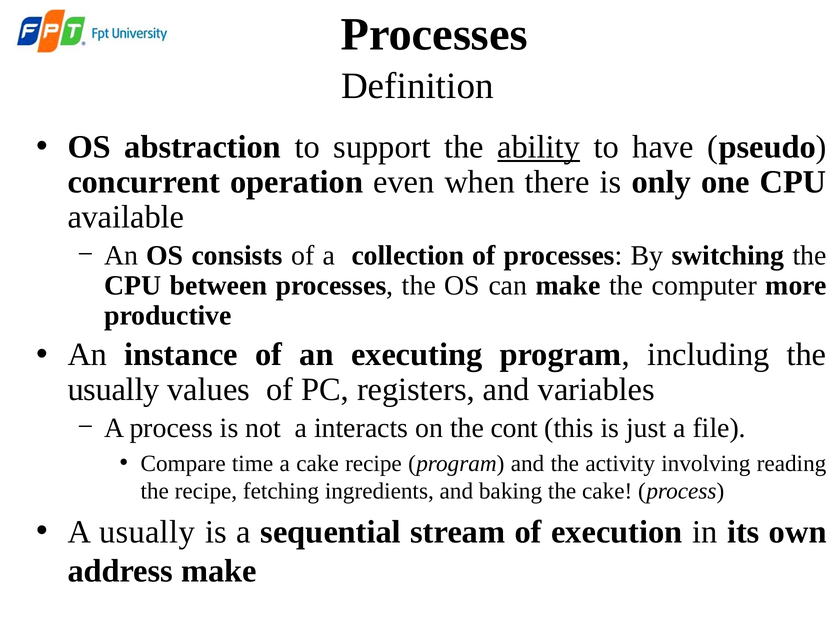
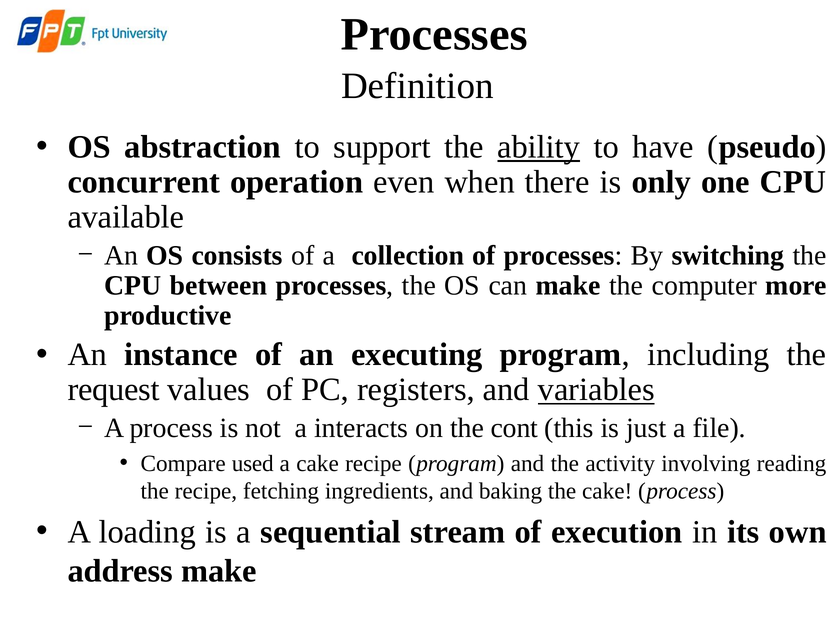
usually: usually -> request (114, 389)
variables underline: none -> present (596, 389)
time: time -> used (253, 463)
A usually: usually -> loading (147, 531)
